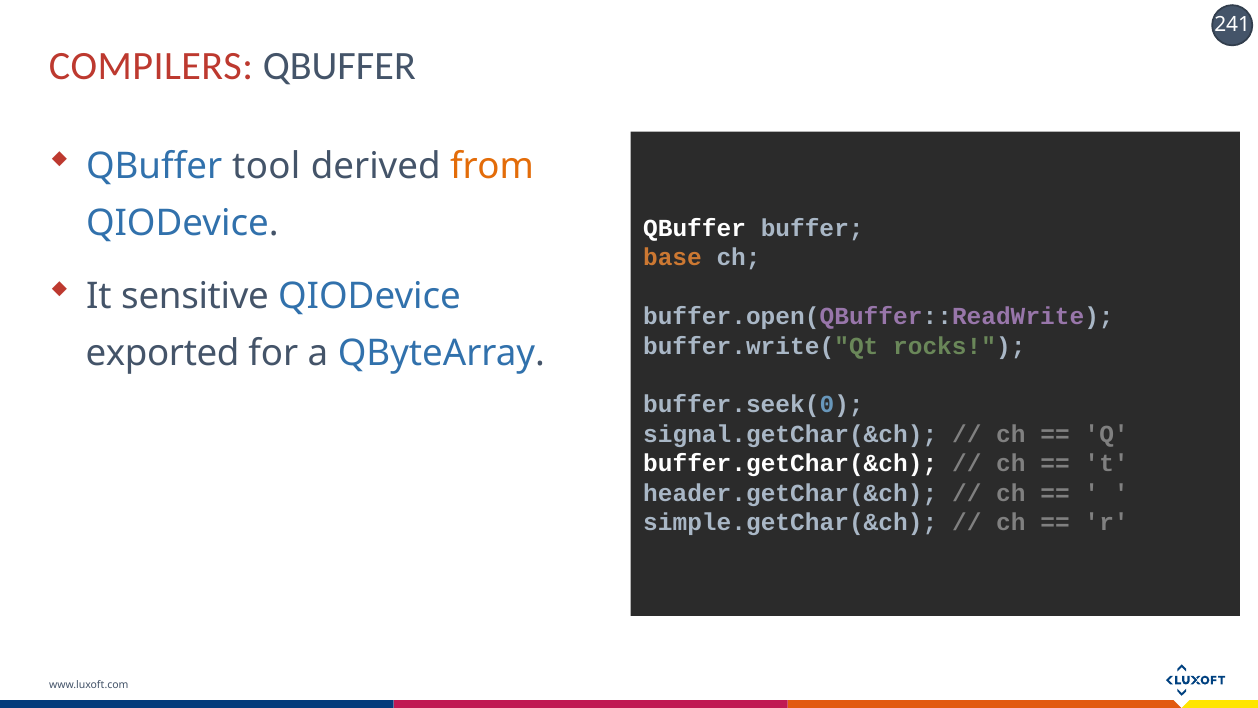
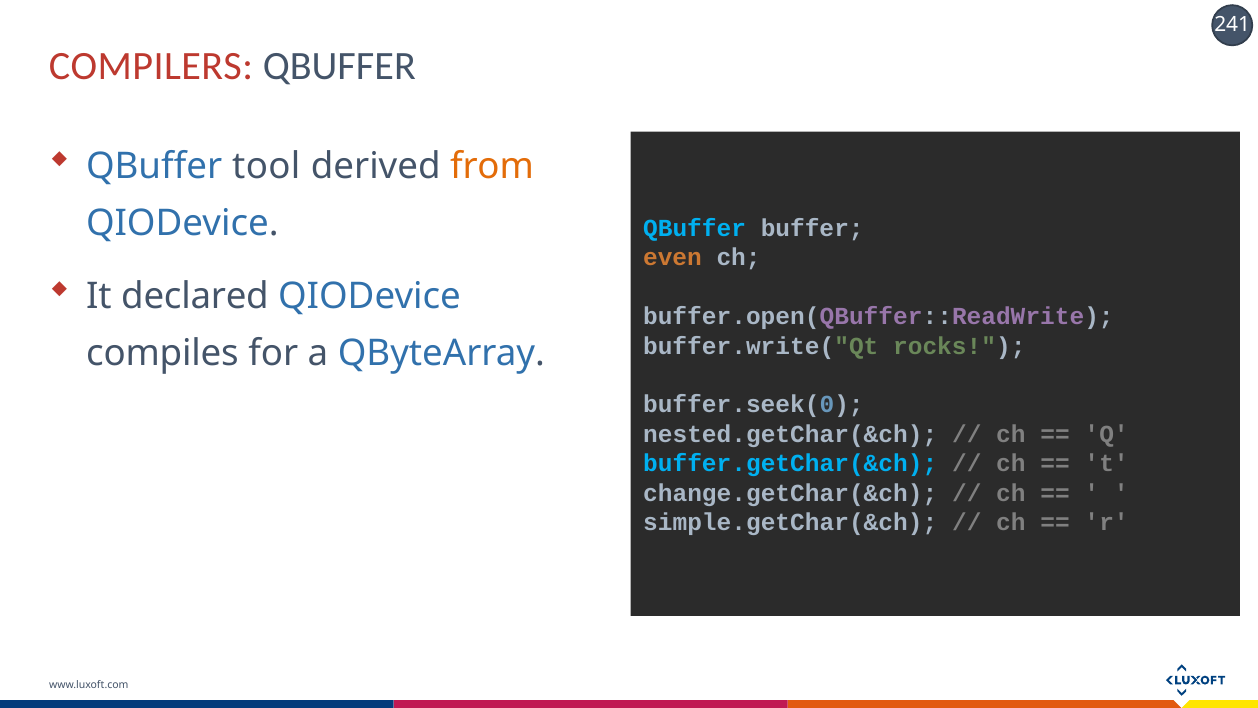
QBuffer colour: white -> light blue (695, 228)
base: base -> even (673, 258)
sensitive: sensitive -> declared (195, 296)
exported: exported -> compiles (162, 353)
signal.getChar(&ch: signal.getChar(&ch -> nested.getChar(&ch (790, 434)
buffer.getChar(&ch colour: white -> light blue (790, 463)
header.getChar(&ch: header.getChar(&ch -> change.getChar(&ch (790, 493)
